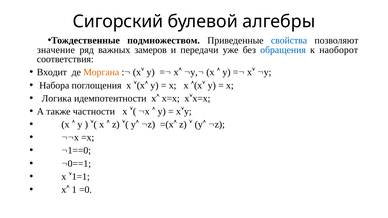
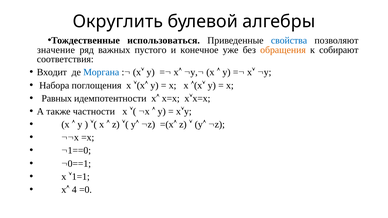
Сигорский: Сигорский -> Округлить (118, 22)
подмножеством: подмножеством -> использоваться (164, 40)
замеров: замеров -> пустого (151, 50)
передачи: передачи -> конечное (199, 50)
обращения colour: blue -> orange (283, 50)
наоборот: наоборот -> собирают (339, 50)
Моргана colour: orange -> blue (101, 72)
Логика: Логика -> Равных (57, 98)
1: 1 -> 4 (74, 190)
